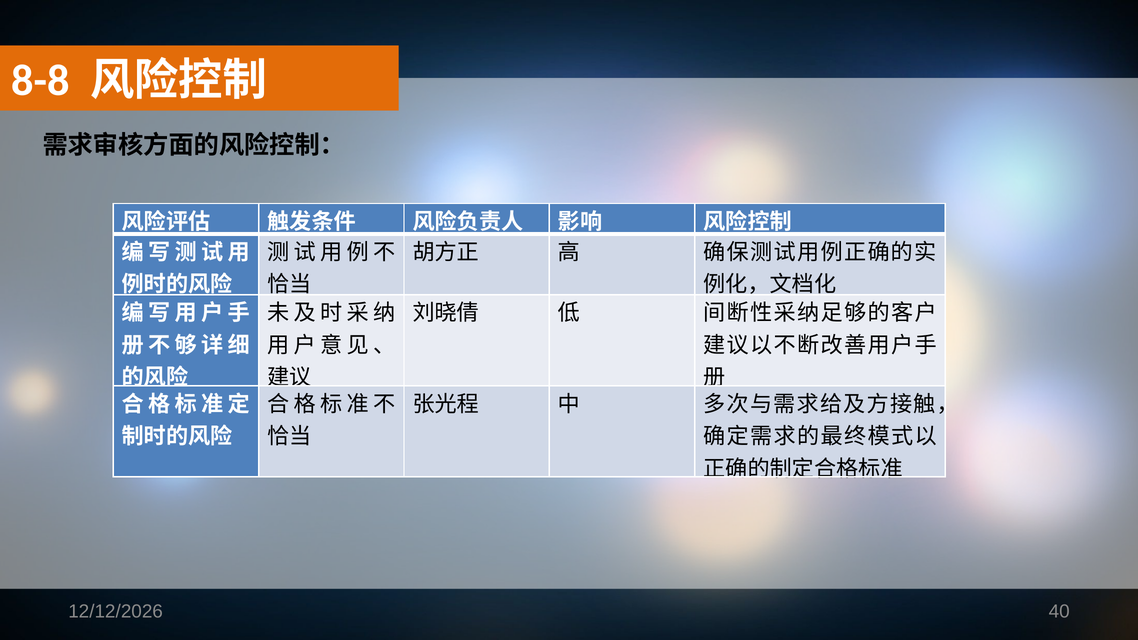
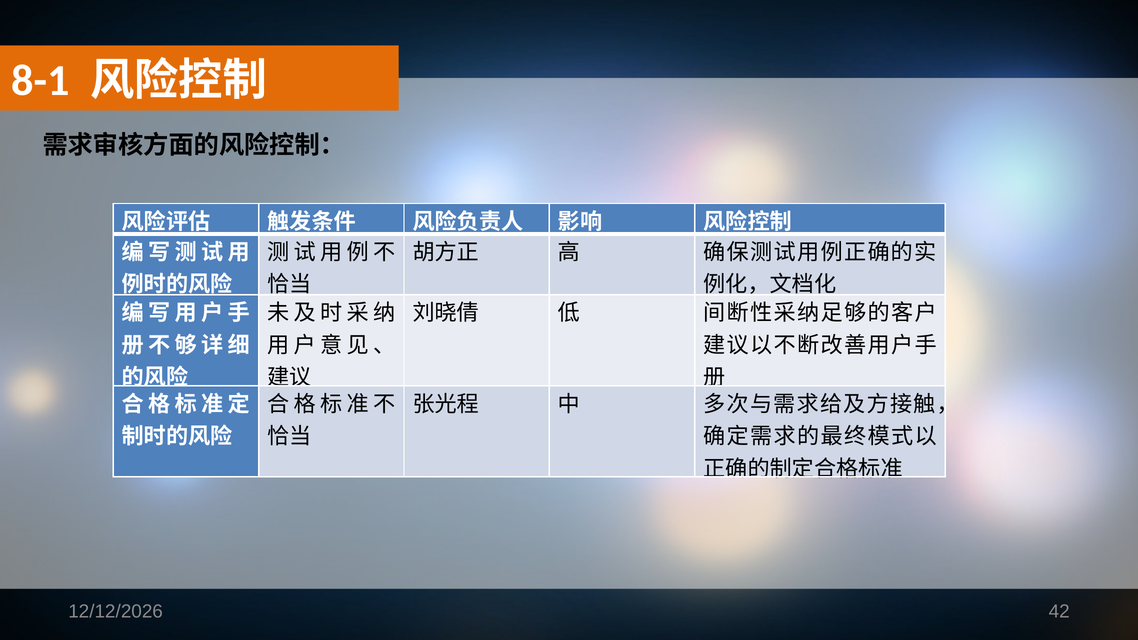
8-8: 8-8 -> 8-1 (40, 81)
40: 40 -> 42 (1059, 612)
